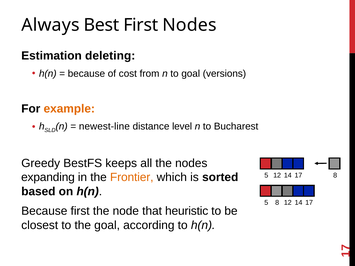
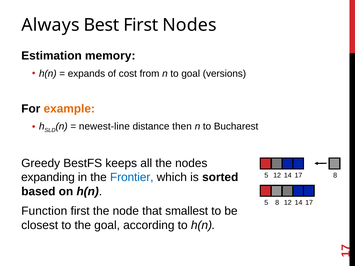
deleting: deleting -> memory (110, 56)
because: because -> expands (86, 74)
level: level -> then (182, 127)
Frontier colour: orange -> blue (132, 177)
Because: Because -> Function (44, 211)
heuristic: heuristic -> smallest (187, 211)
